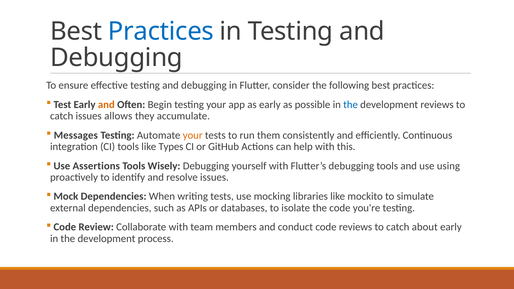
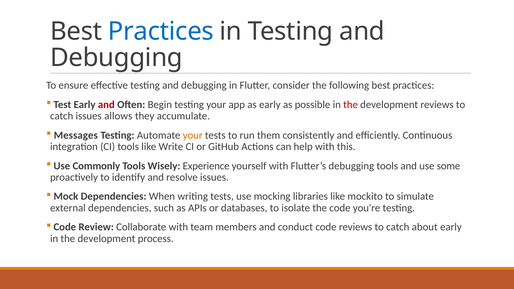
and colour: orange -> red (106, 105)
the colour: blue -> red (351, 105)
Types: Types -> Write (171, 147)
Assertions: Assertions -> Commonly (96, 166)
Wisely Debugging: Debugging -> Experience (206, 166)
using: using -> some (448, 166)
